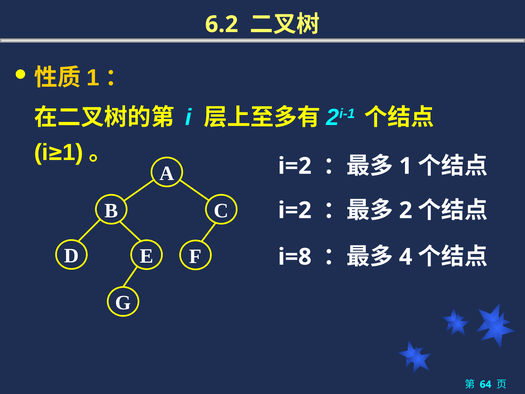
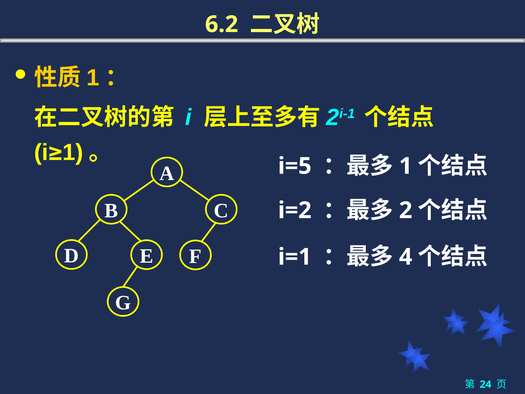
i=2: i=2 -> i=5 (295, 166)
i=8: i=8 -> i=1 (295, 257)
64: 64 -> 24 (486, 384)
